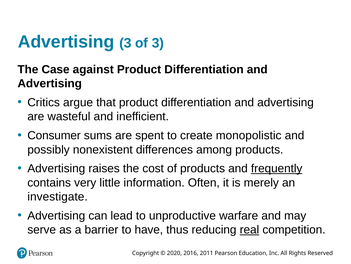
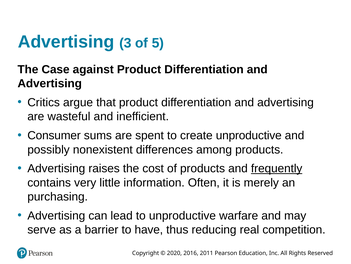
of 3: 3 -> 5 (158, 43)
create monopolistic: monopolistic -> unproductive (249, 135)
investigate: investigate -> purchasing (58, 196)
real underline: present -> none (249, 229)
